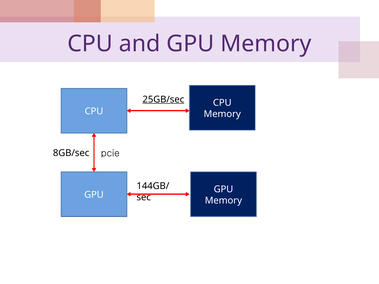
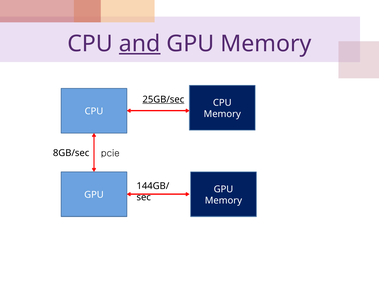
and underline: none -> present (140, 44)
